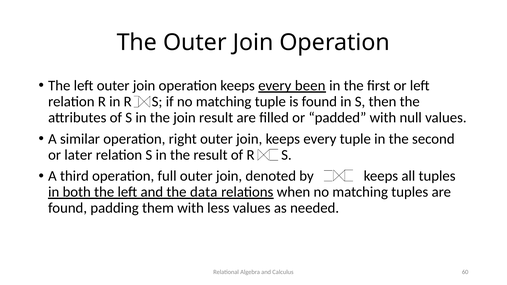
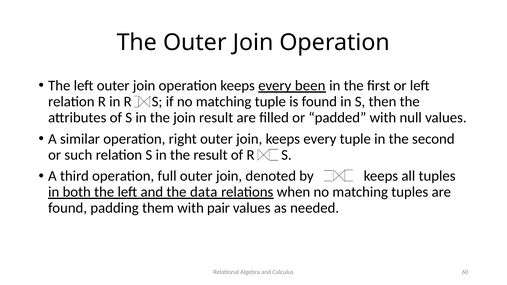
later: later -> such (78, 155)
less: less -> pair (218, 208)
